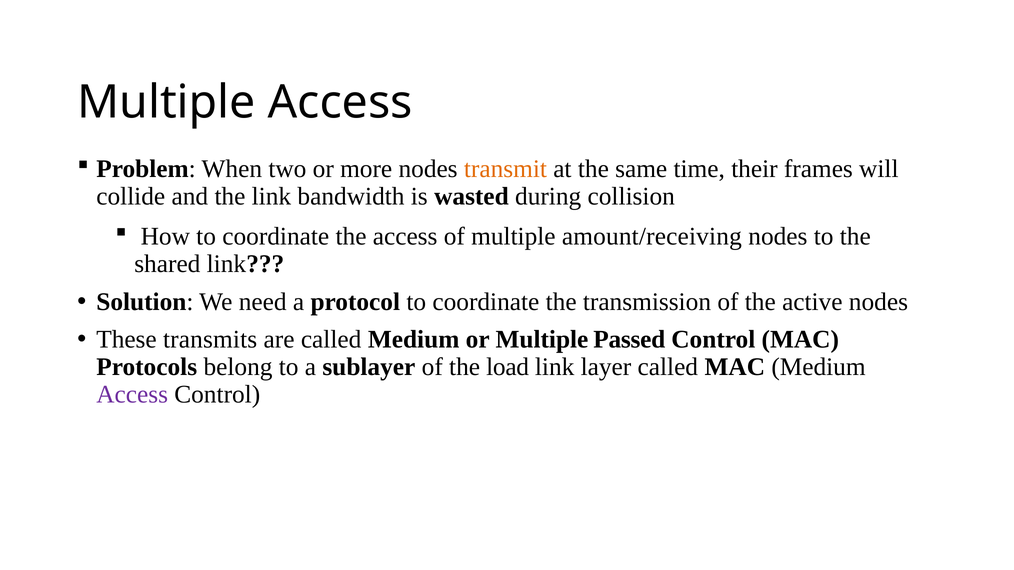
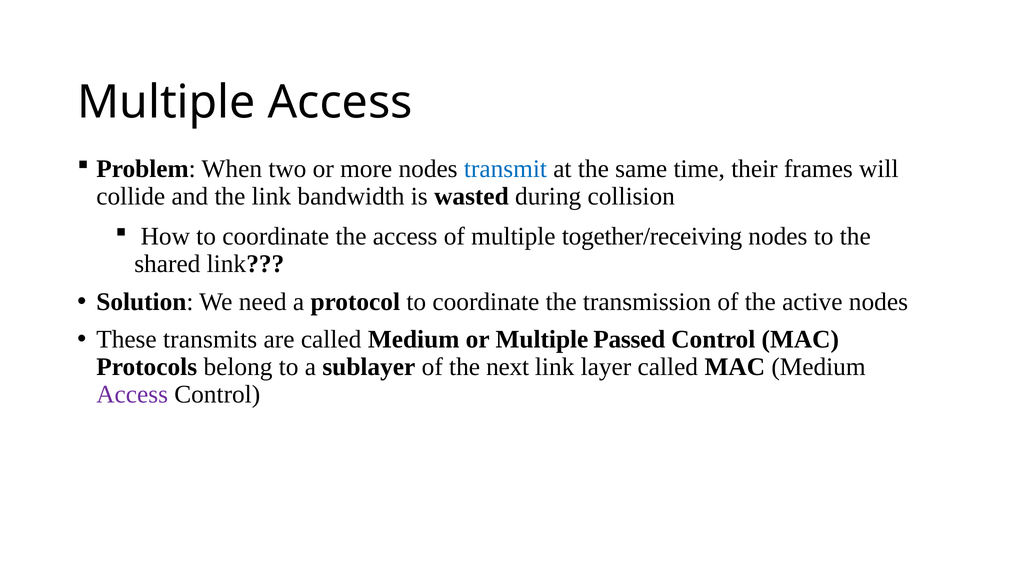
transmit colour: orange -> blue (505, 169)
amount/receiving: amount/receiving -> together/receiving (652, 237)
load: load -> next (508, 367)
